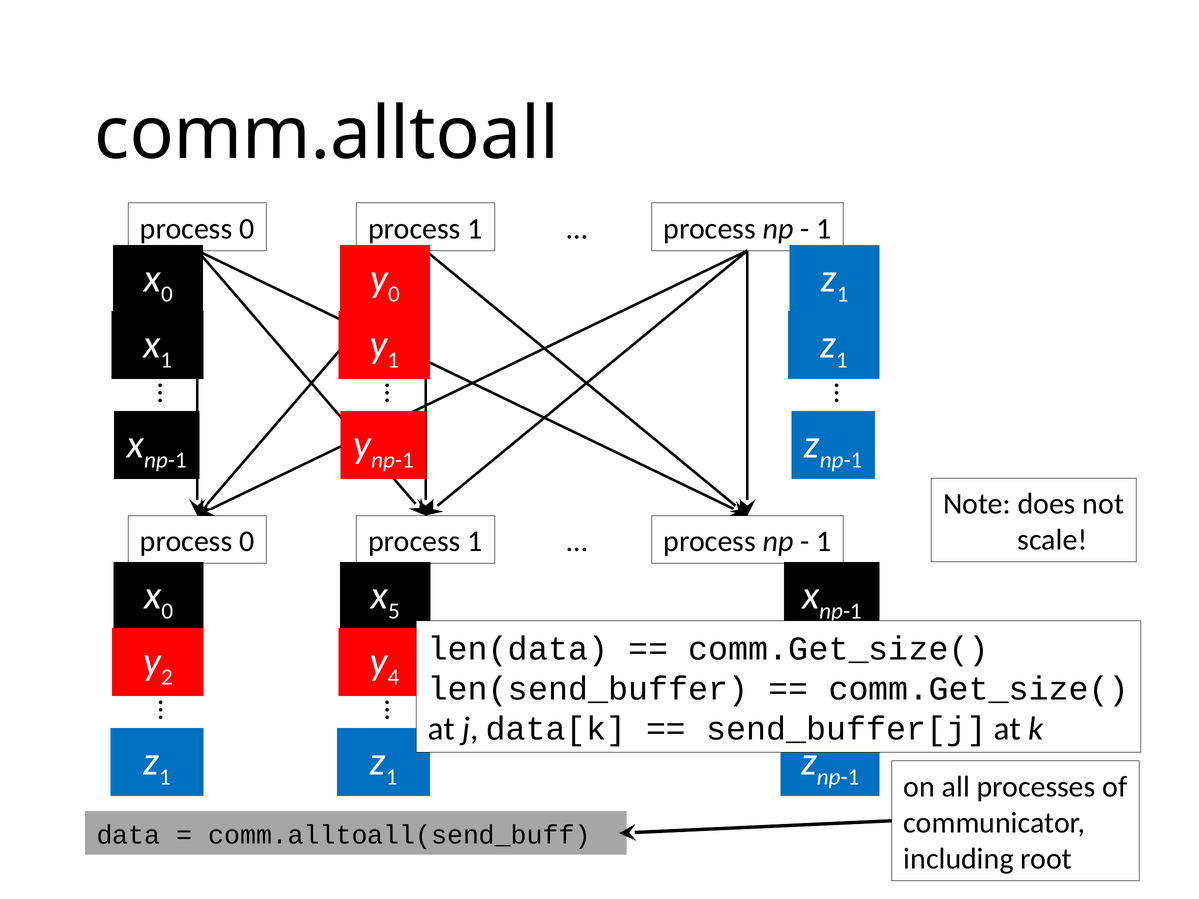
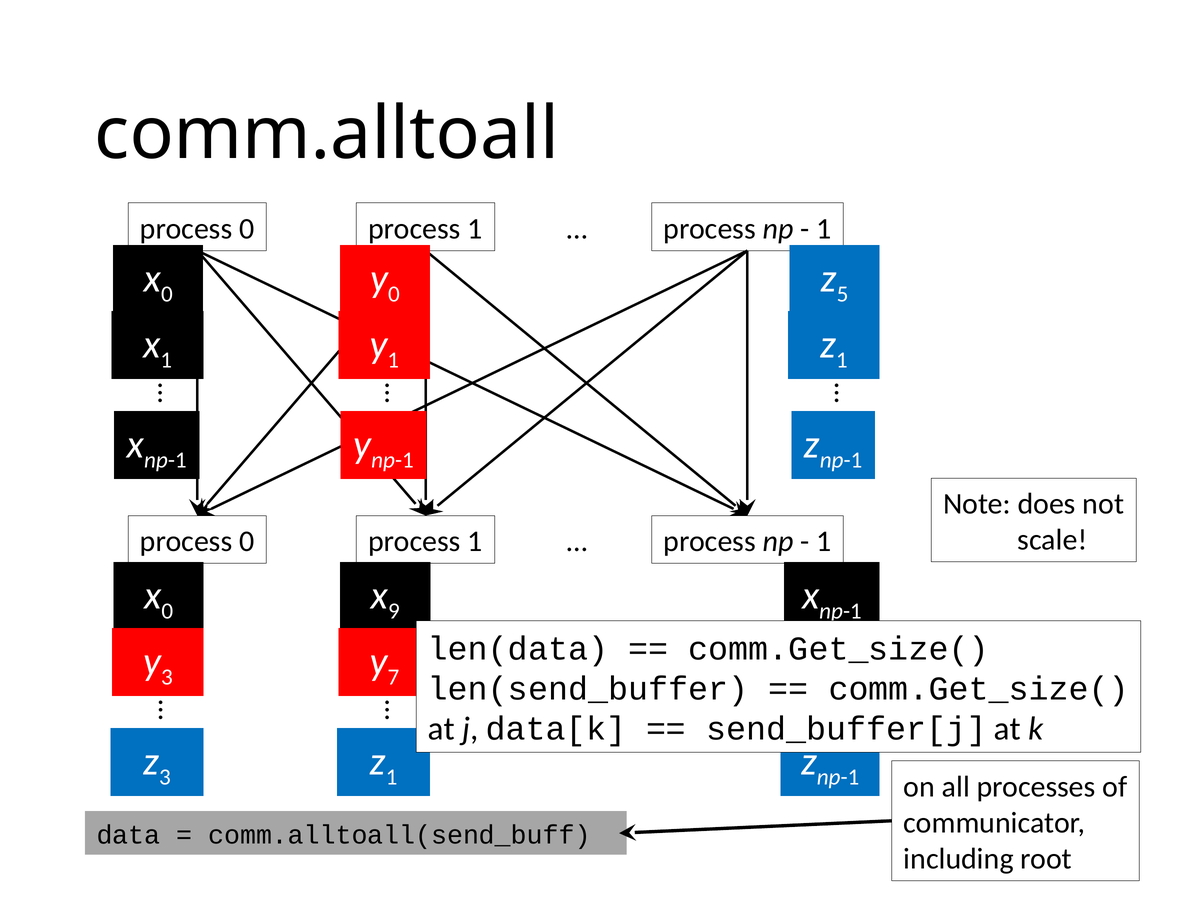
1: 1 -> 5 (843, 294)
5: 5 -> 9 (394, 611)
2: 2 -> 3 (167, 677)
4: 4 -> 7 (393, 677)
1: 1 -> 3 (165, 777)
